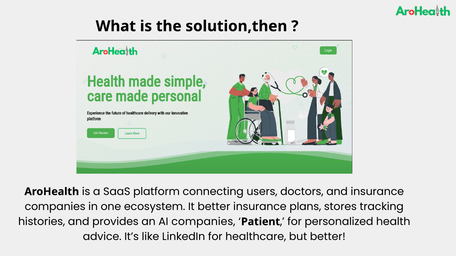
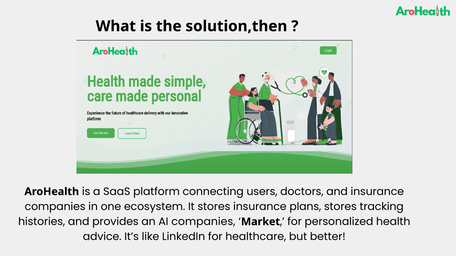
It better: better -> stores (214, 207)
Patient: Patient -> Market (261, 222)
